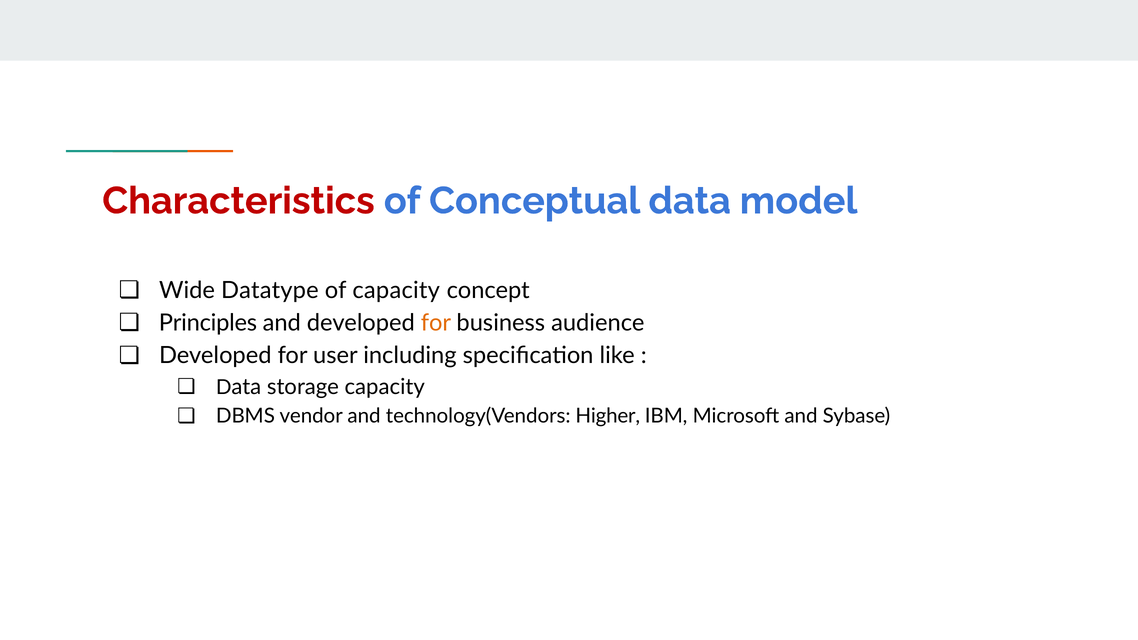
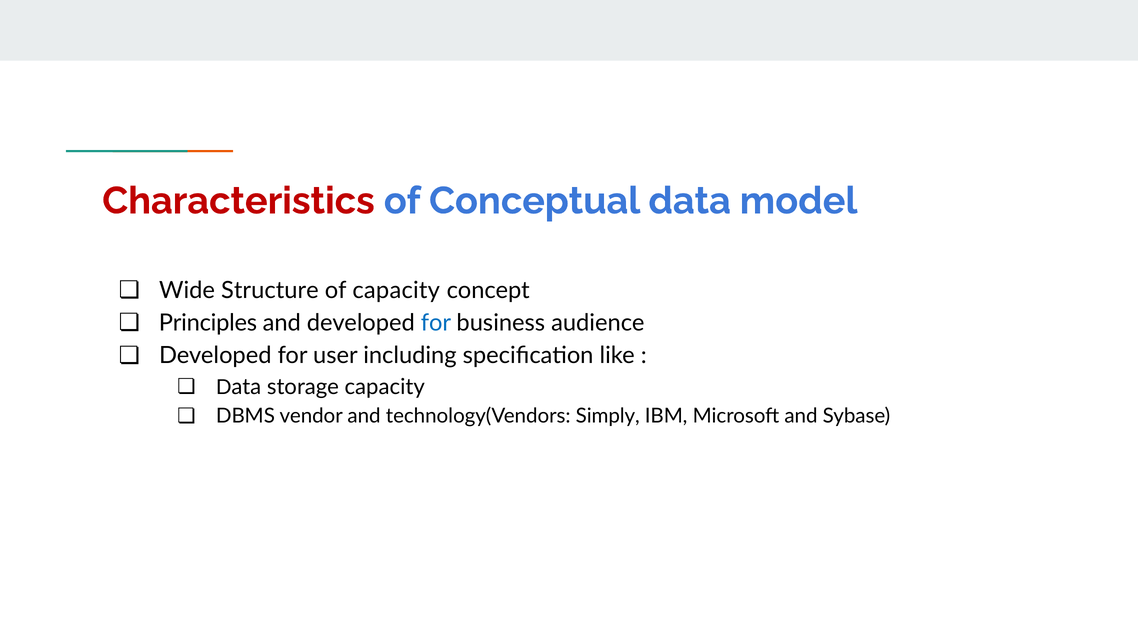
Datatype: Datatype -> Structure (270, 290)
for colour: orange -> blue (436, 323)
Higher: Higher -> Simply (608, 416)
